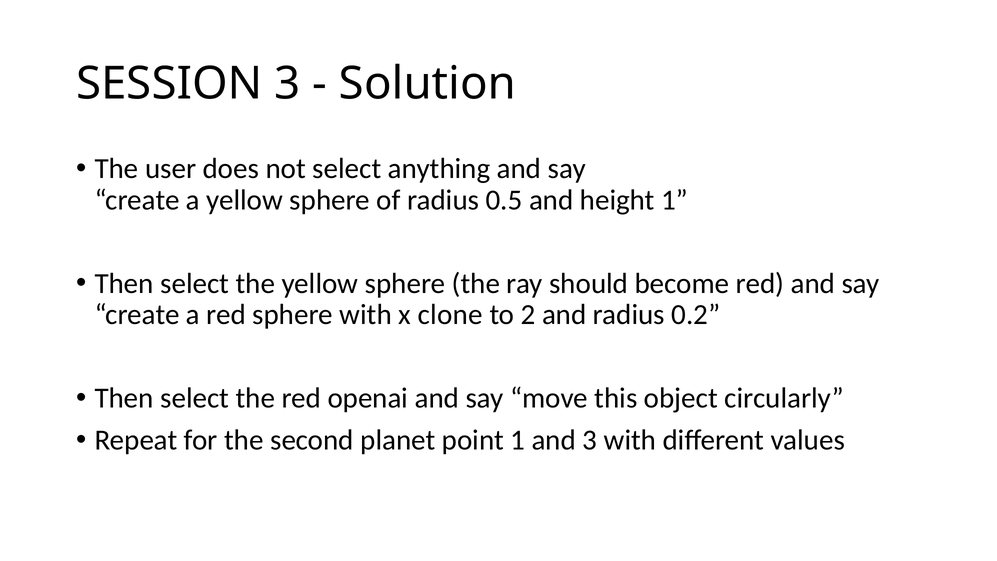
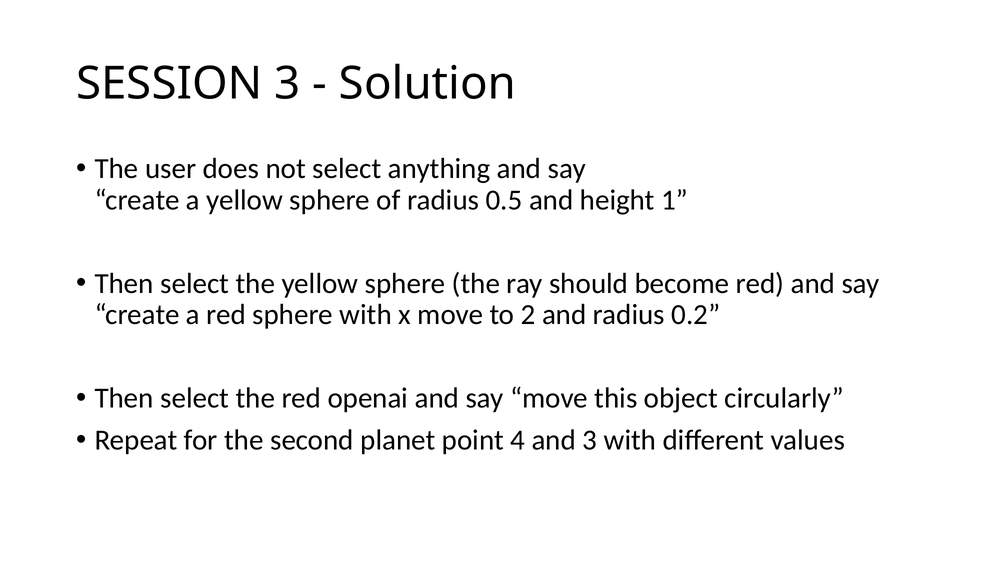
x clone: clone -> move (450, 315)
point 1: 1 -> 4 (518, 440)
